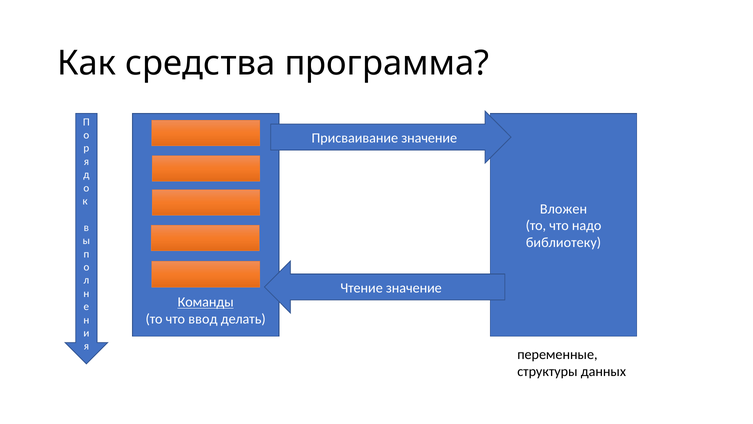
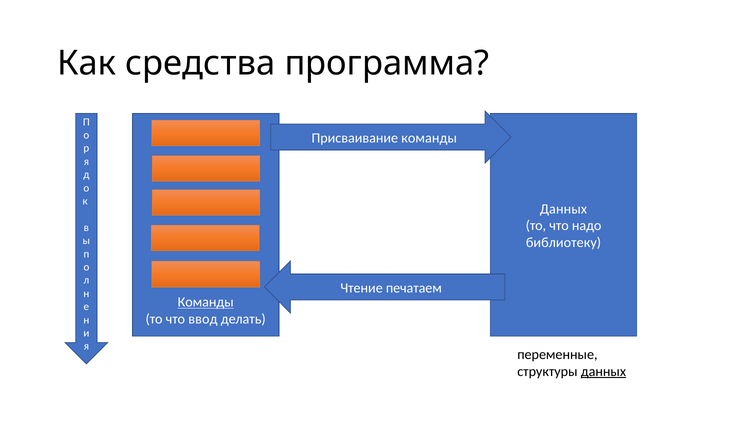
Присваивание значение: значение -> команды (429, 138)
Вложен: Вложен -> Данных (563, 209)
Чтение значение: значение -> печатаем (414, 288)
данных underline: none -> present (603, 371)
